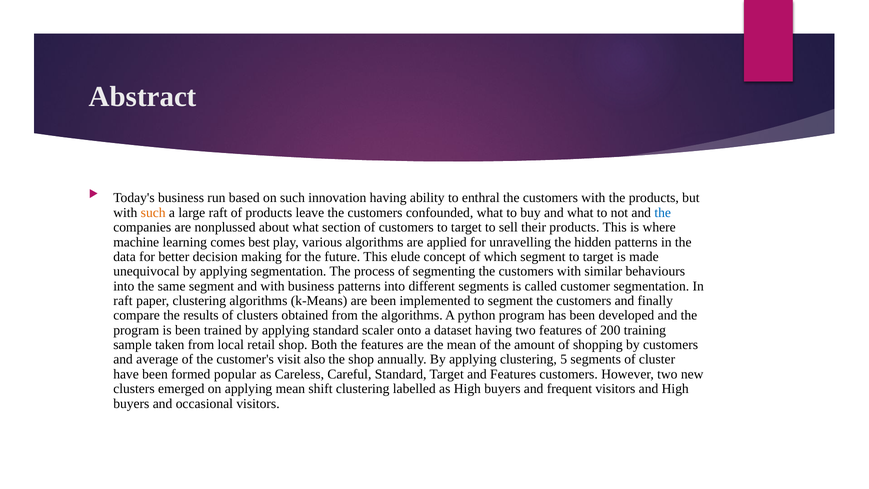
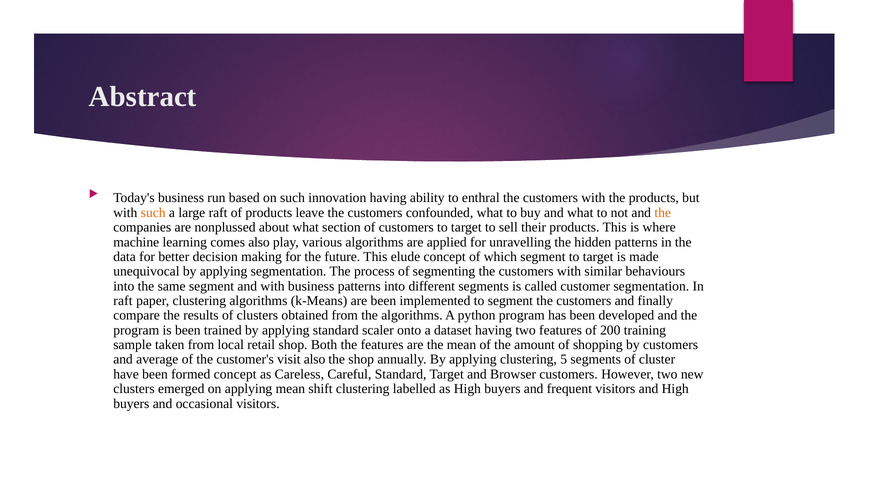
the colour: blue -> orange (663, 213)
comes best: best -> also (259, 242)
formed popular: popular -> concept (235, 374)
and Features: Features -> Browser (513, 374)
